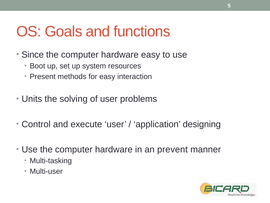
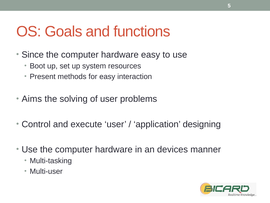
Units: Units -> Aims (32, 99)
prevent: prevent -> devices (172, 149)
